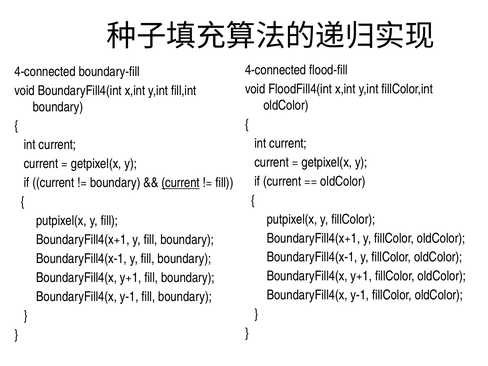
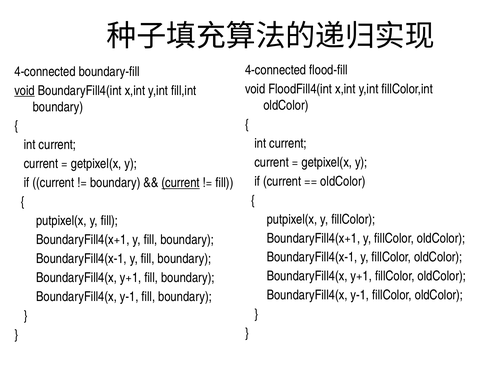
void underline: none -> present (25, 91)
